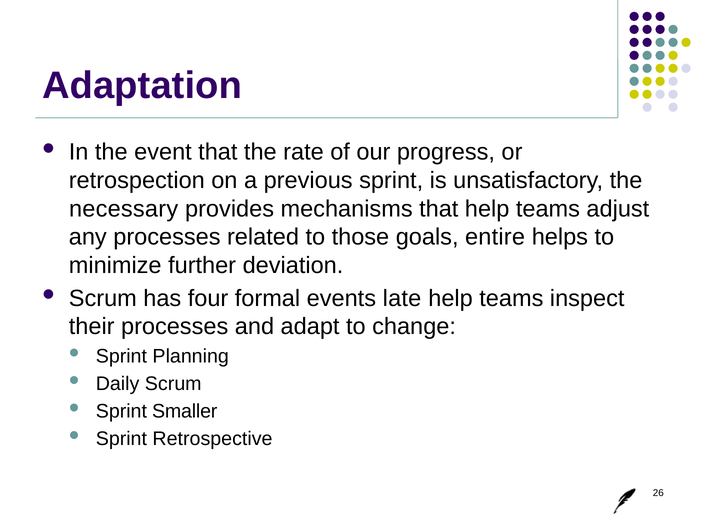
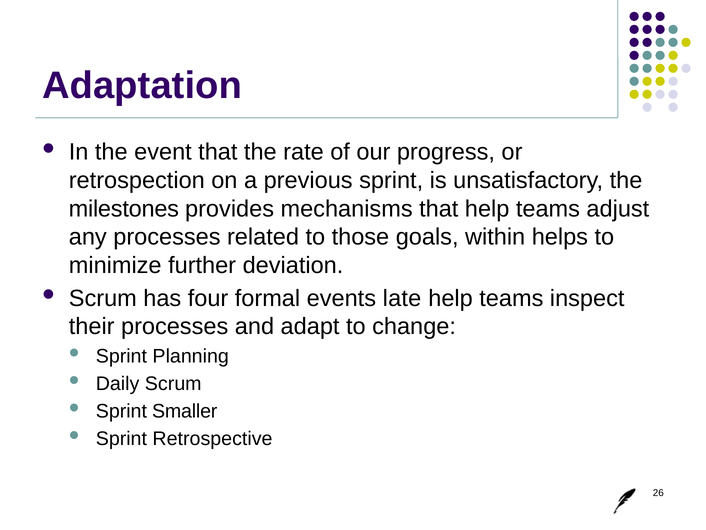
necessary: necessary -> milestones (124, 209)
entire: entire -> within (495, 237)
